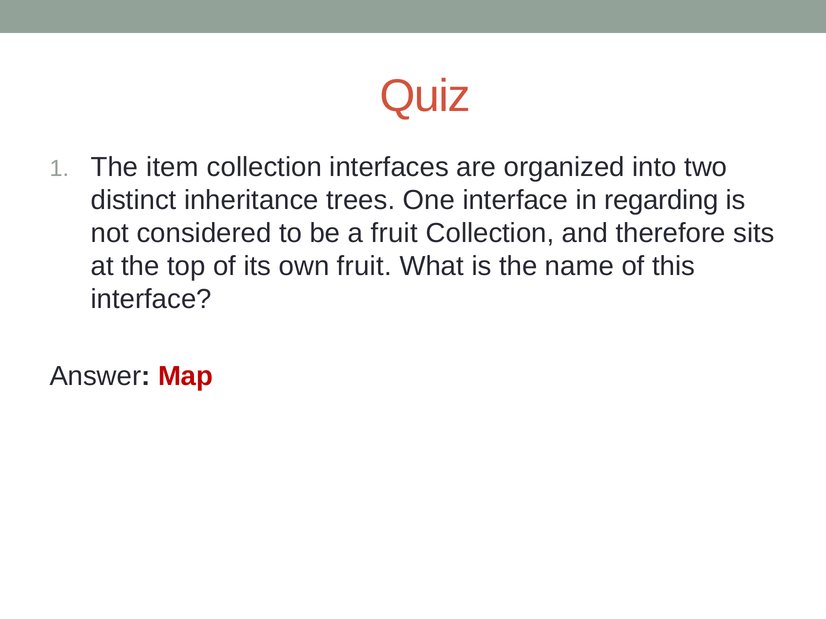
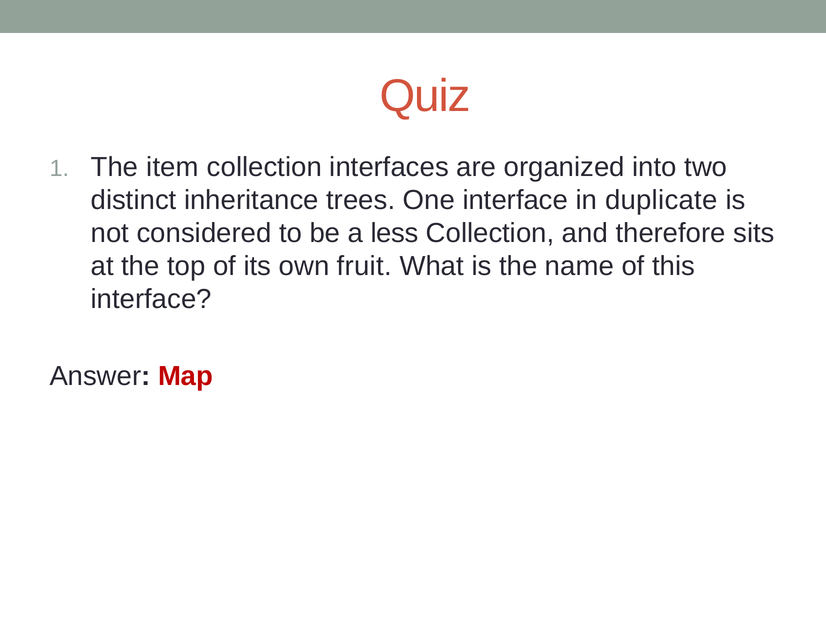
regarding: regarding -> duplicate (661, 200)
a fruit: fruit -> less (395, 233)
